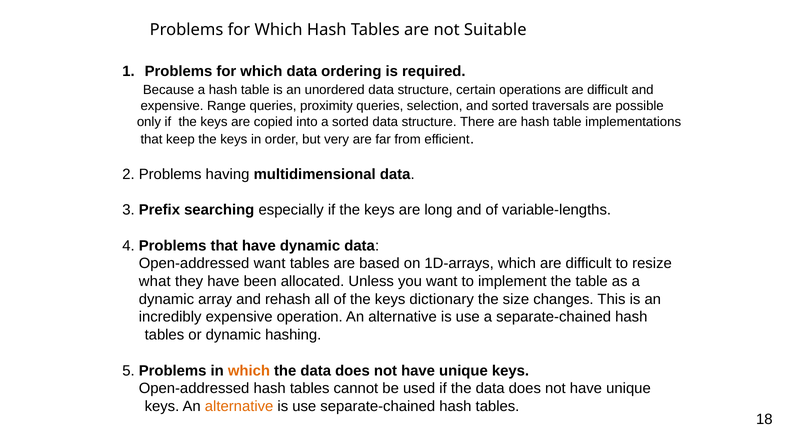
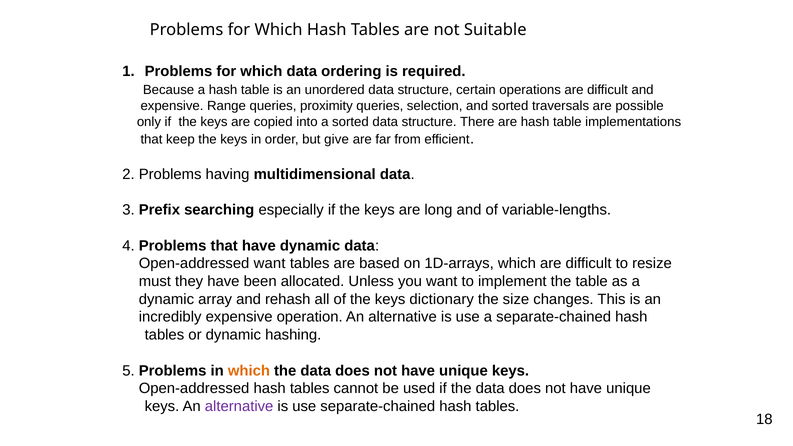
very: very -> give (337, 139)
what: what -> must (155, 281)
alternative colour: orange -> purple (239, 406)
